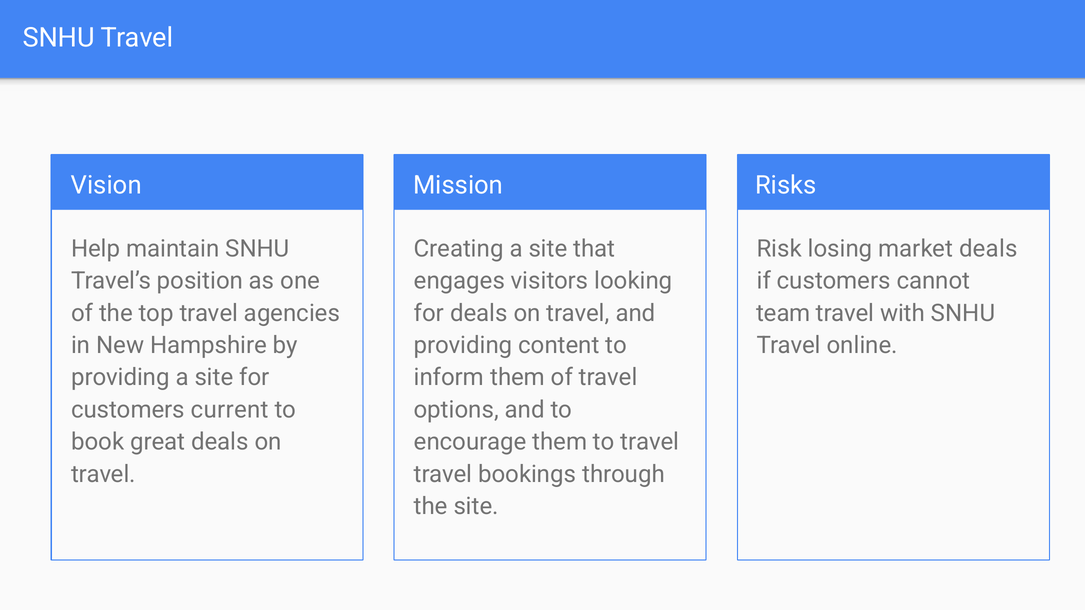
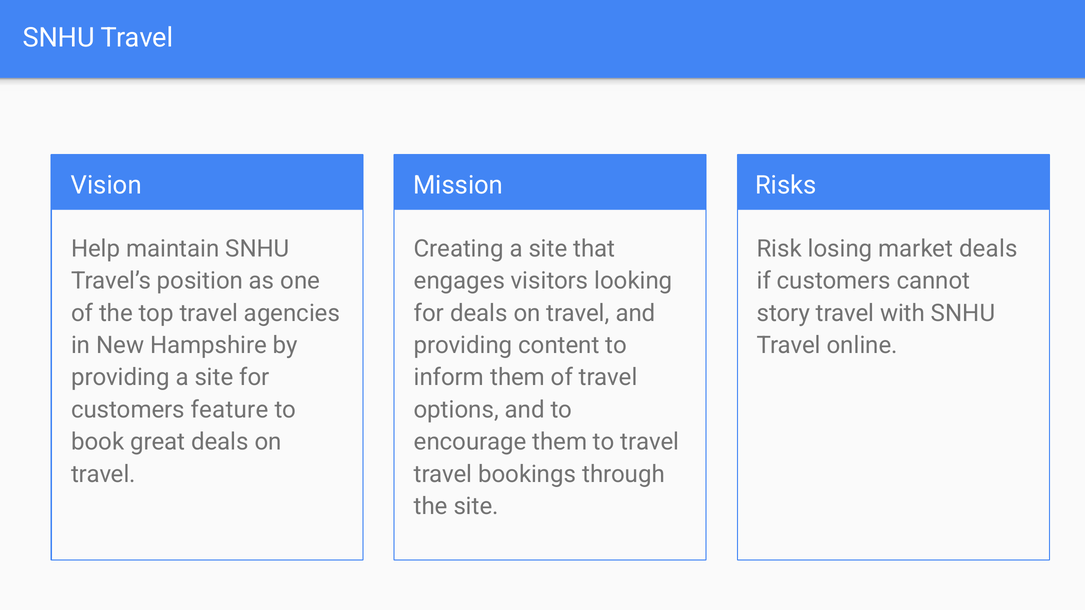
team: team -> story (783, 313)
current: current -> feature (230, 410)
